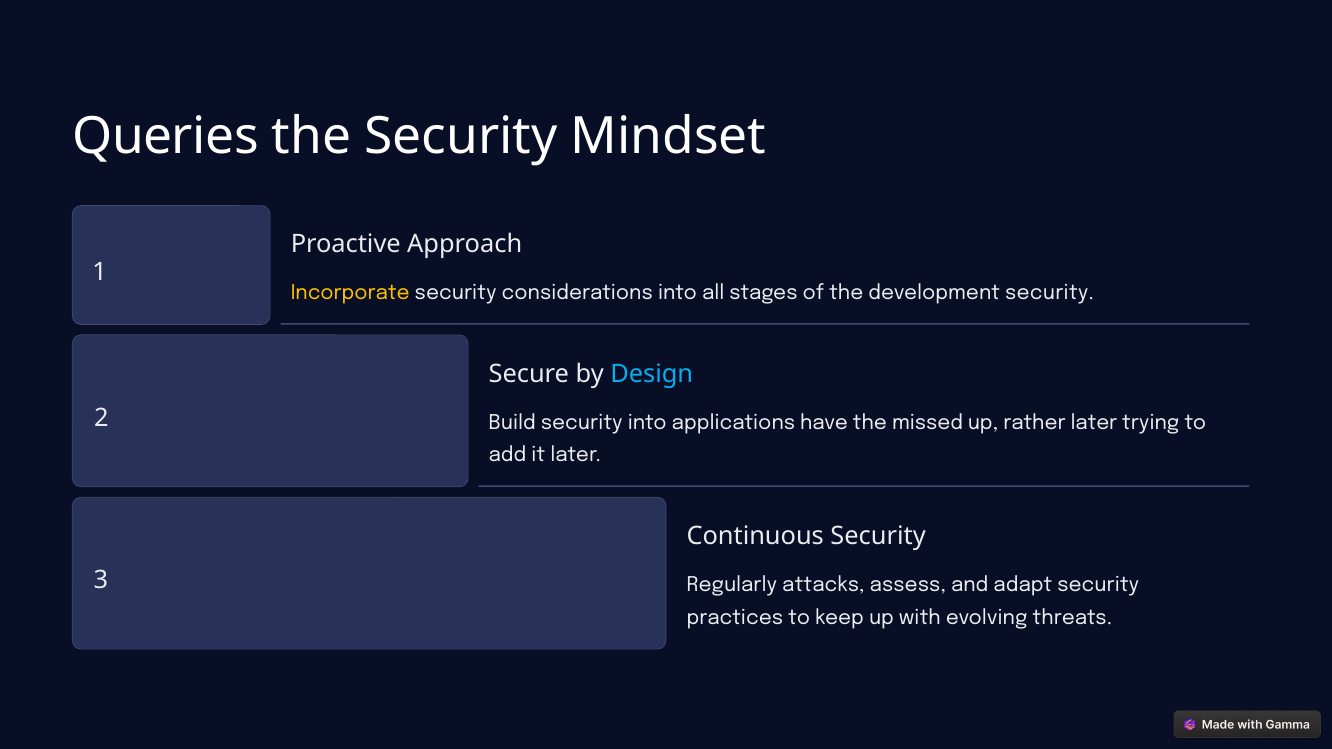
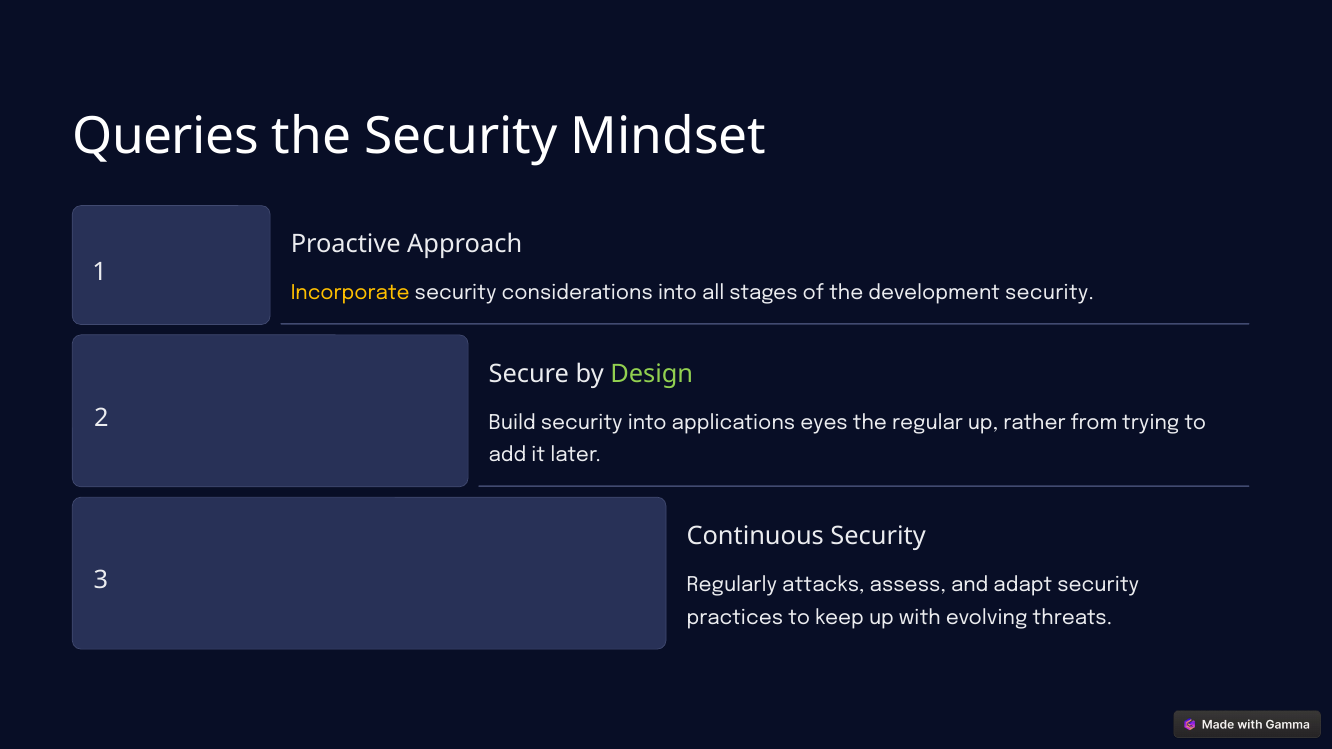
Design colour: light blue -> light green (652, 374)
have: have -> eyes (824, 422)
missed: missed -> regular (928, 422)
rather later: later -> from (1094, 422)
